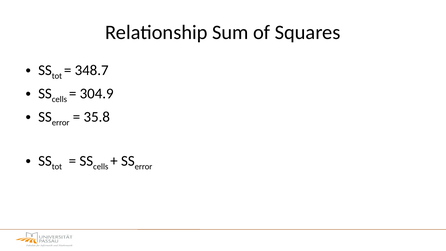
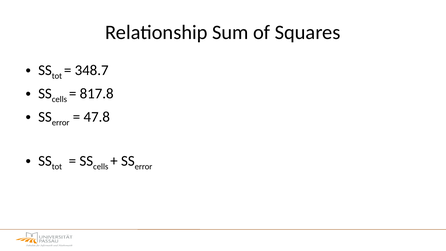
304.9: 304.9 -> 817.8 (97, 93)
35.8: 35.8 -> 47.8 (97, 117)
